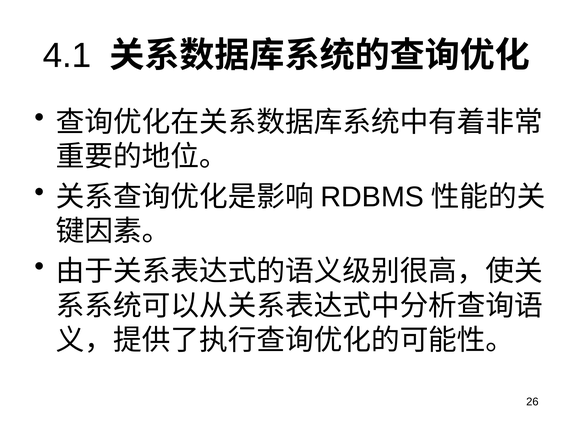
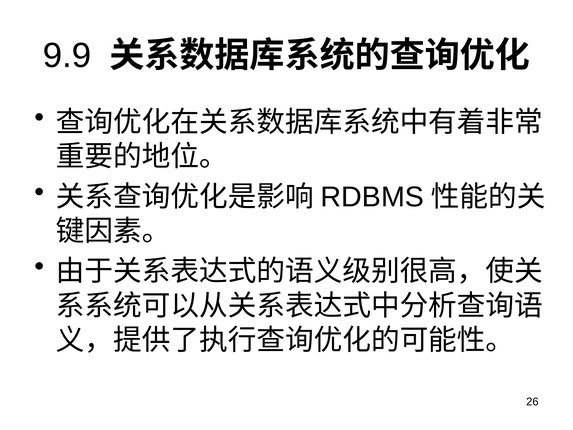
4.1: 4.1 -> 9.9 (67, 55)
